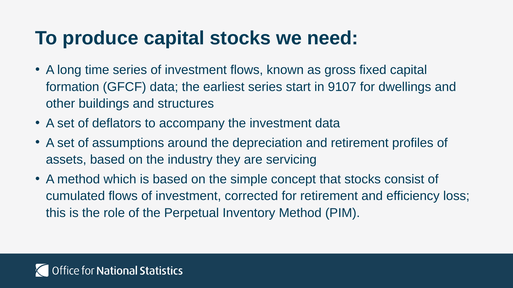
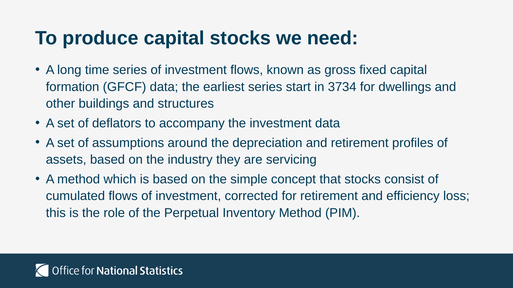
9107: 9107 -> 3734 (342, 87)
